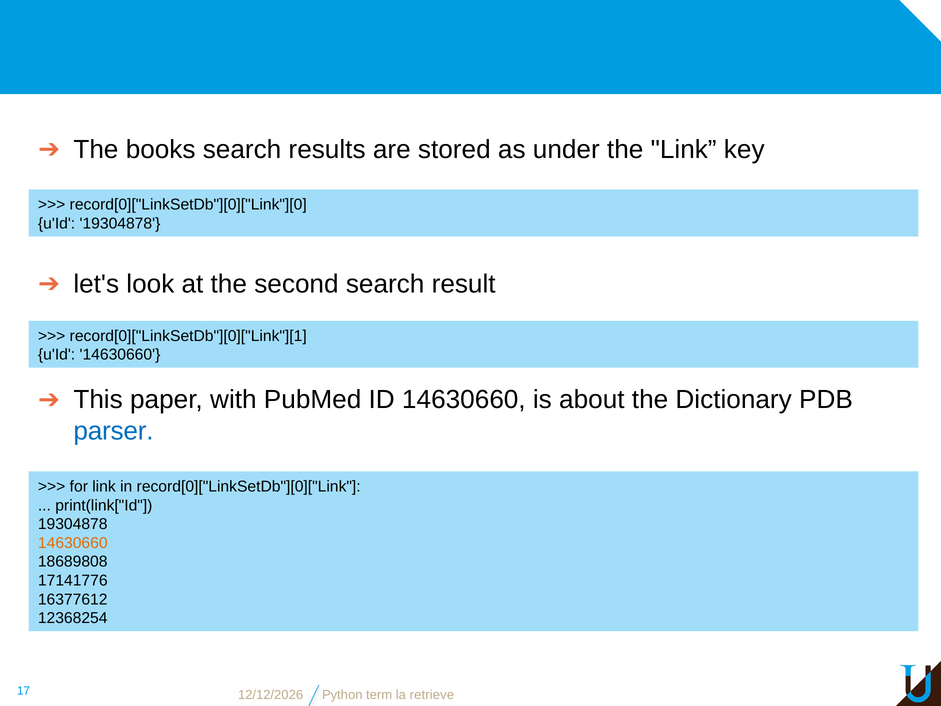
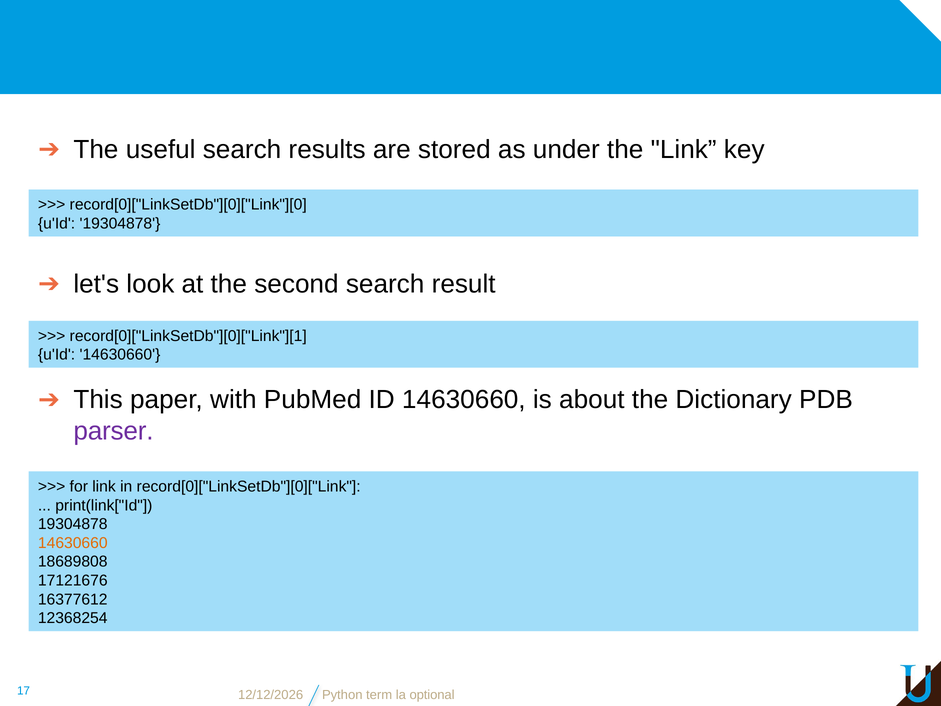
books: books -> useful (161, 149)
parser colour: blue -> purple (114, 431)
17141776: 17141776 -> 17121676 (73, 580)
retrieve: retrieve -> optional (432, 694)
